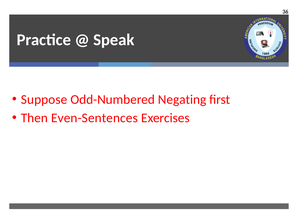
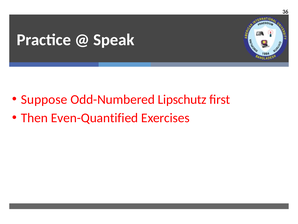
Negating: Negating -> Lipschutz (182, 99)
Even-Sentences: Even-Sentences -> Even-Quantified (95, 118)
